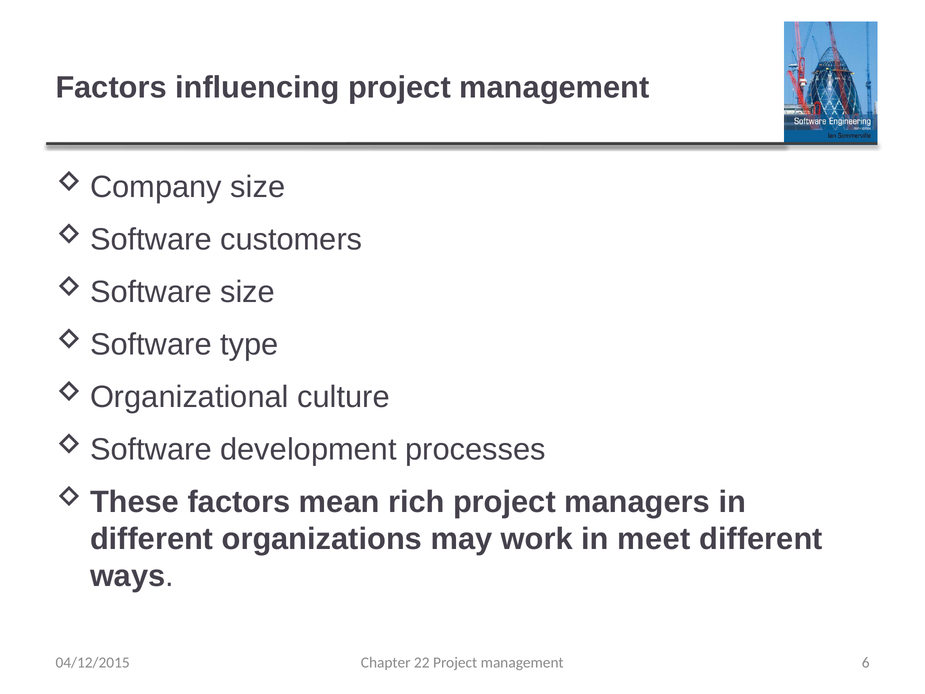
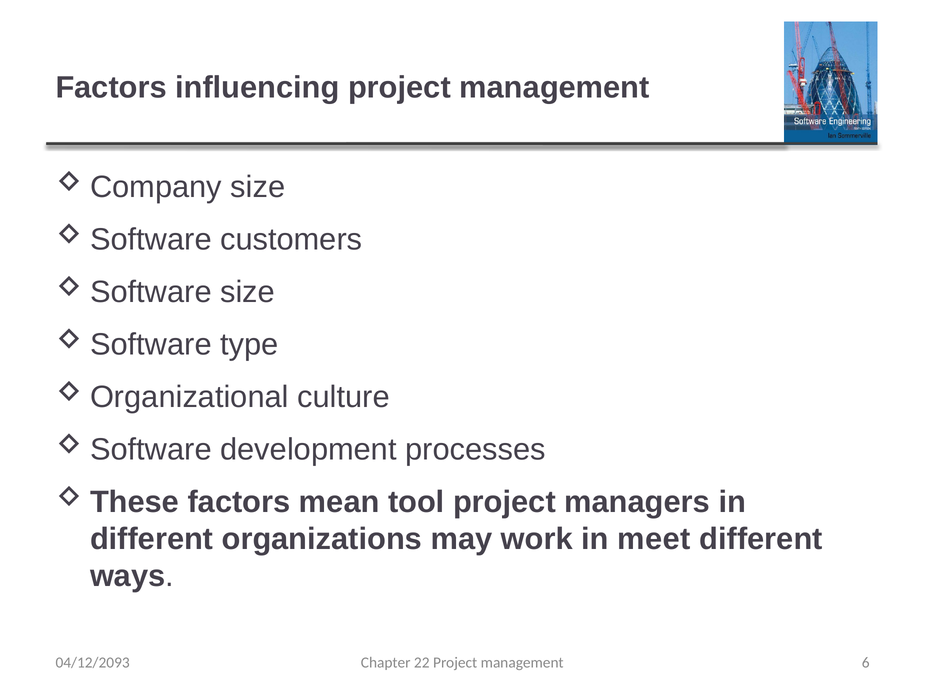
rich: rich -> tool (416, 502)
04/12/2015: 04/12/2015 -> 04/12/2093 (93, 663)
